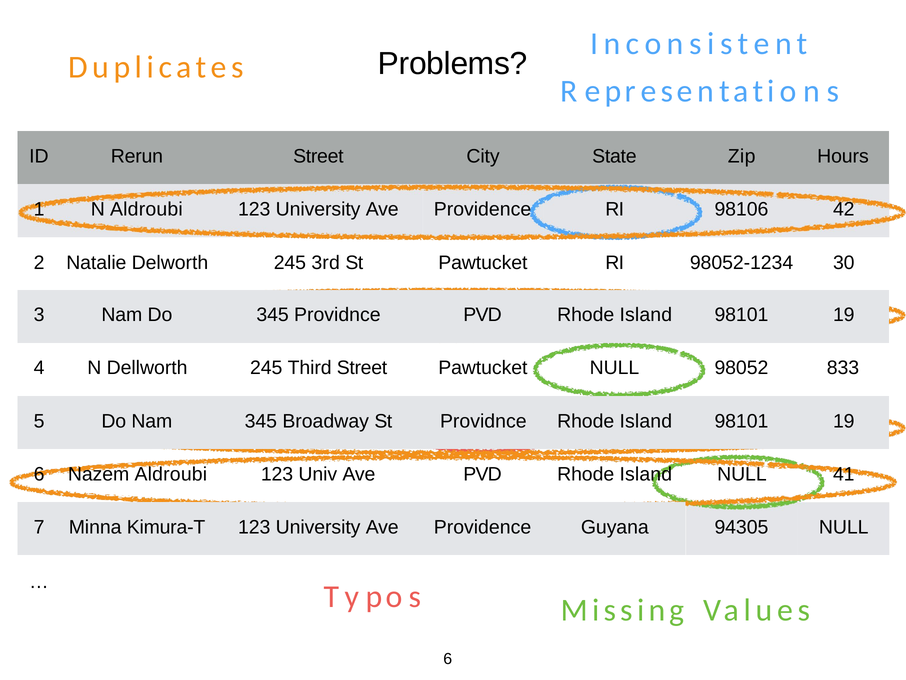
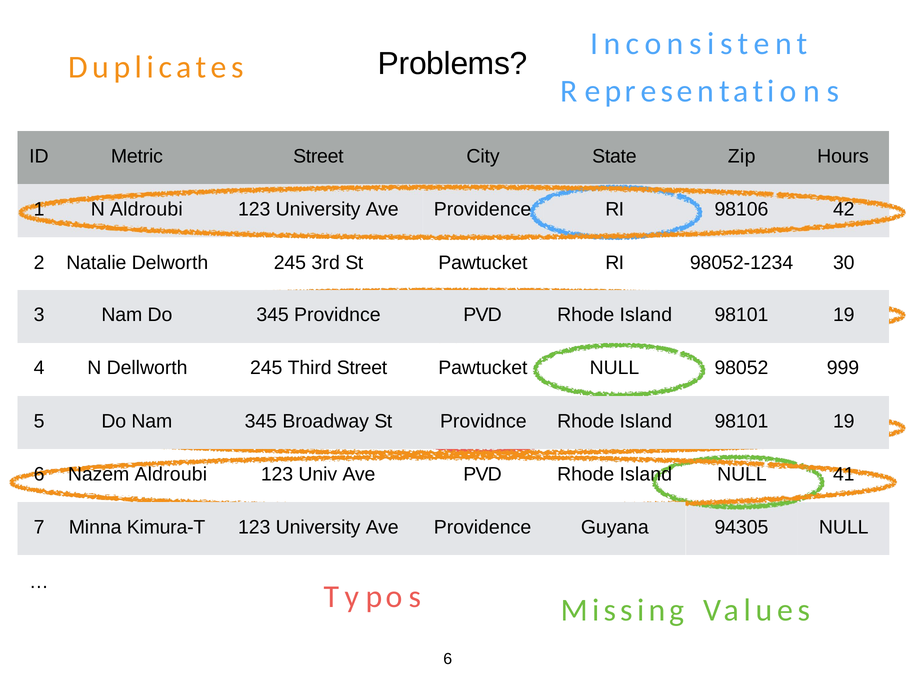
Rerun: Rerun -> Metric (137, 156)
833: 833 -> 999 (843, 368)
